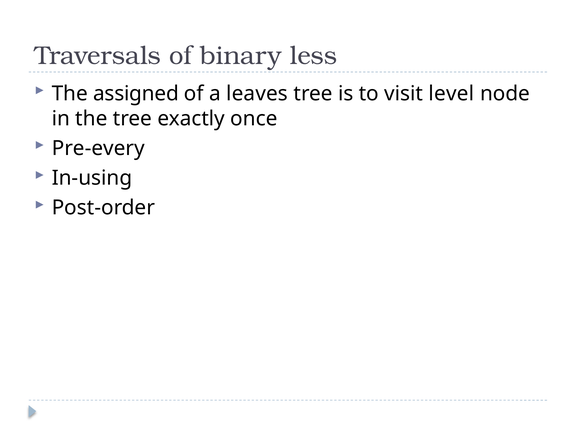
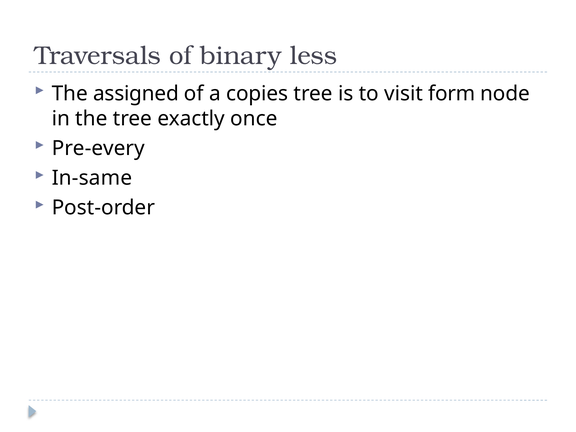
leaves: leaves -> copies (257, 94)
level: level -> form (452, 94)
In-using: In-using -> In-same (92, 178)
